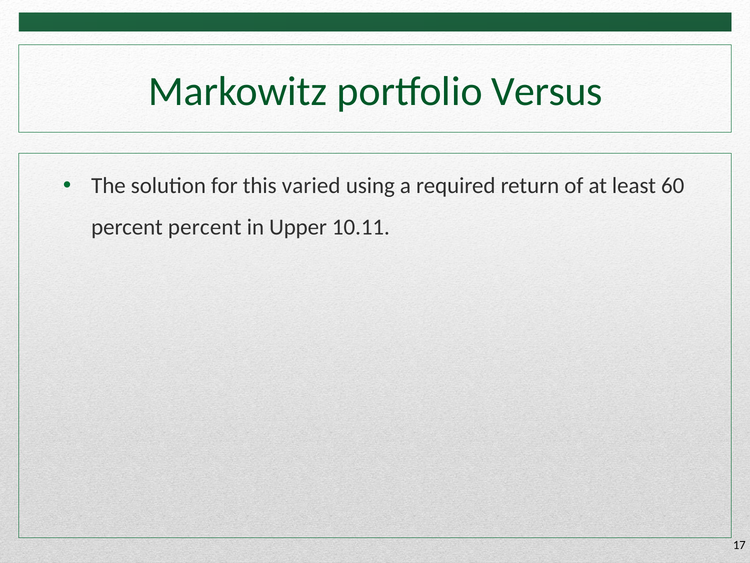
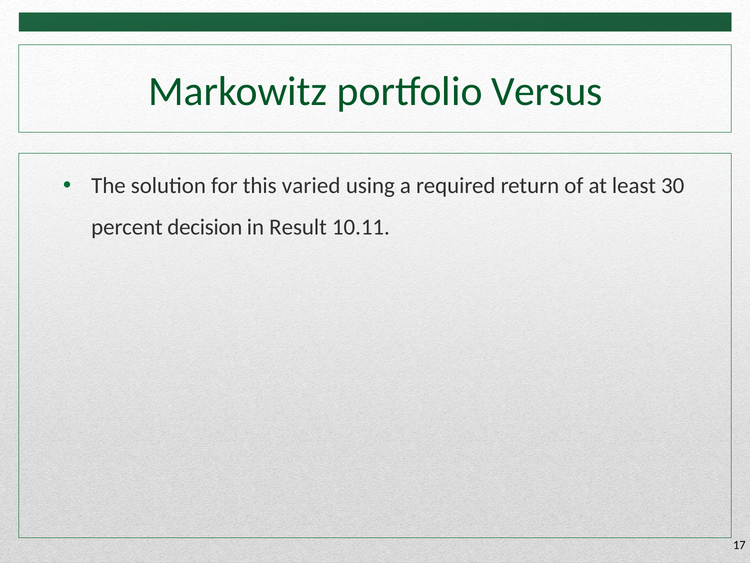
60: 60 -> 30 (673, 186)
percent percent: percent -> decision (205, 227)
Upper: Upper -> Result (298, 227)
